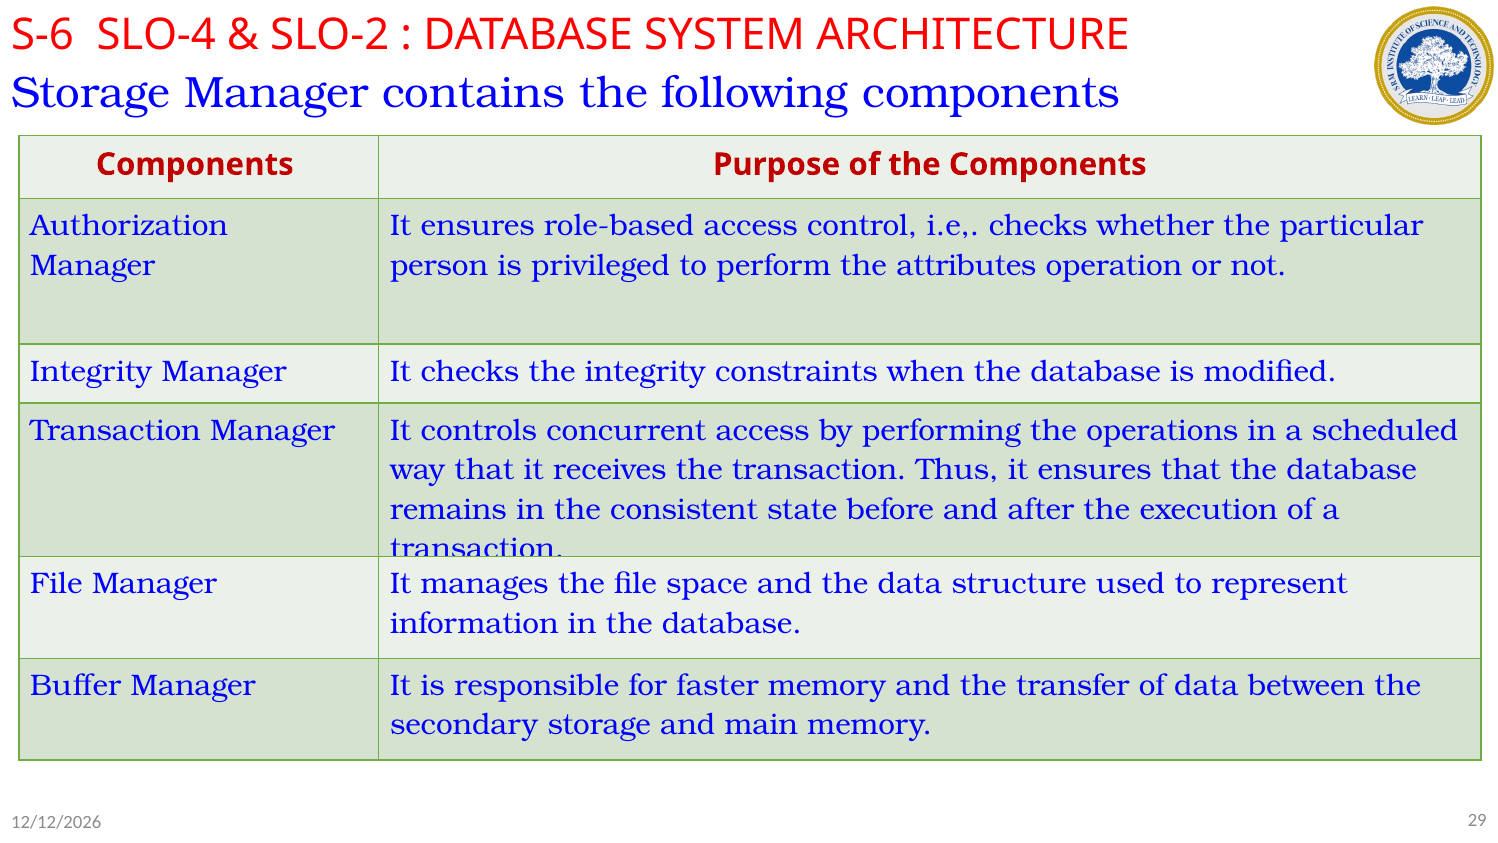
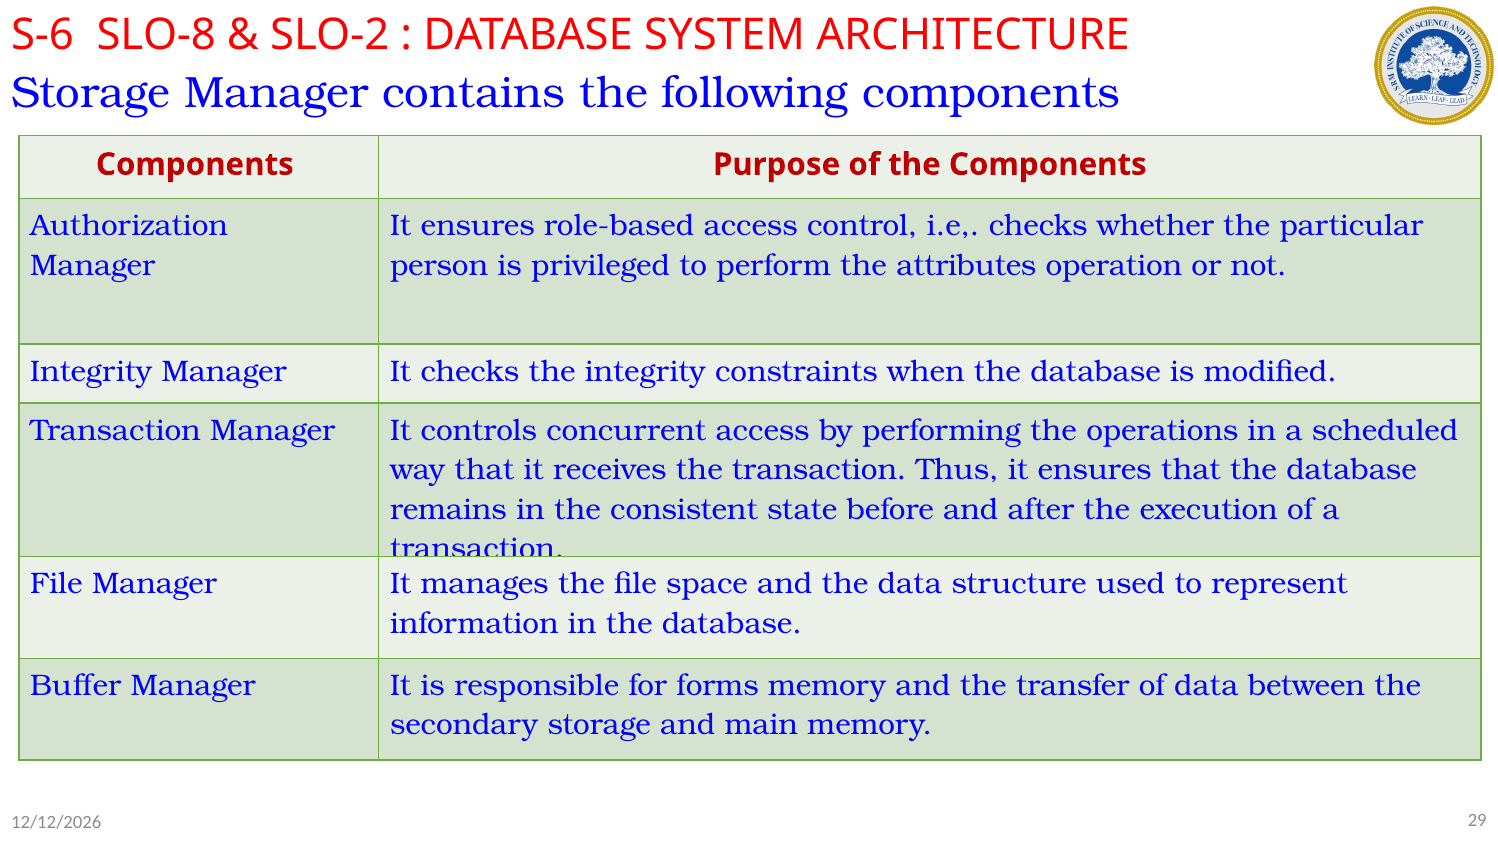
SLO-4: SLO-4 -> SLO-8 (156, 35)
faster: faster -> forms (718, 685)
